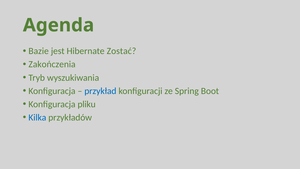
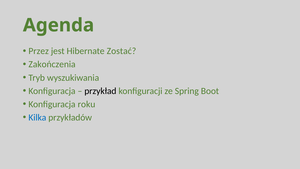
Bazie: Bazie -> Przez (39, 51)
przykład colour: blue -> black (100, 91)
pliku: pliku -> roku (87, 104)
